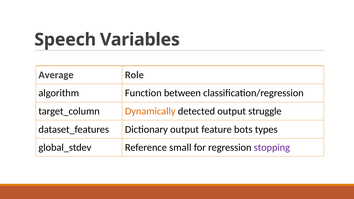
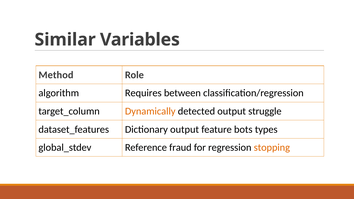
Speech: Speech -> Similar (65, 40)
Average: Average -> Method (56, 75)
Function: Function -> Requires (143, 93)
small: small -> fraud (180, 148)
stopping colour: purple -> orange (272, 148)
